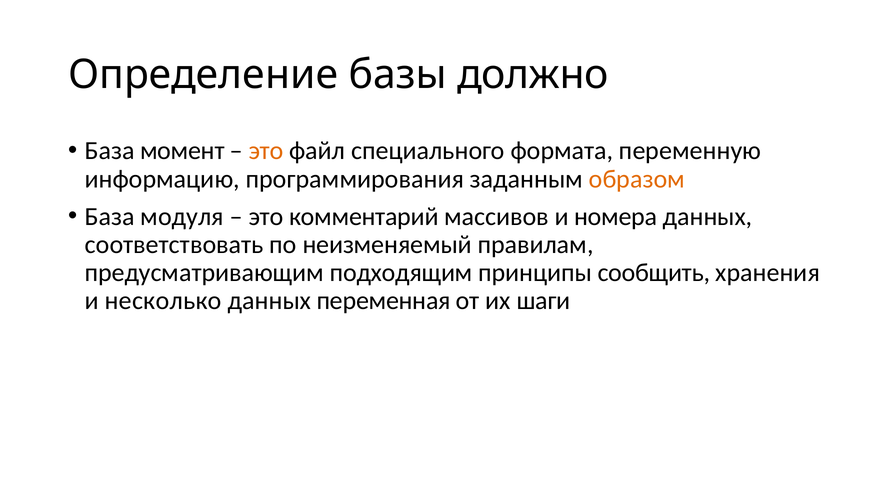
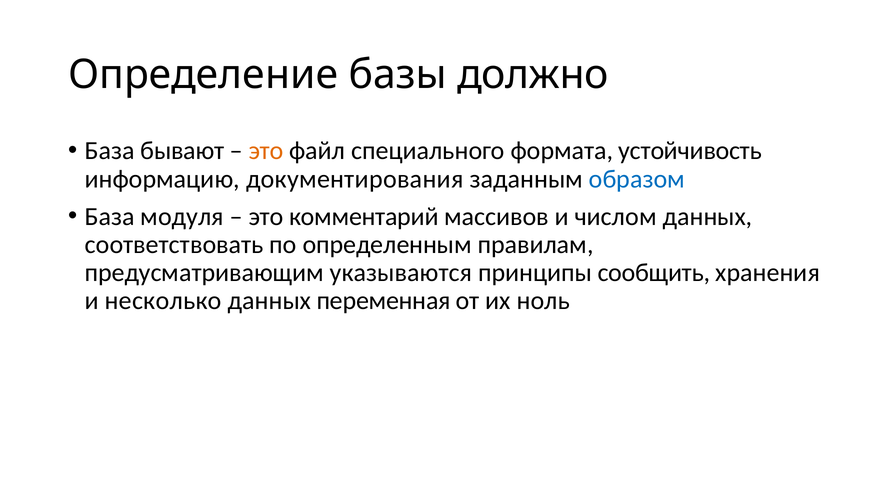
момент: момент -> бывают (182, 151)
переменную: переменную -> устойчивость (690, 151)
программирования: программирования -> документирования (355, 179)
образом colour: orange -> blue (637, 179)
номера: номера -> числом (616, 217)
неизменяемый: неизменяемый -> определенным (387, 245)
подходящим: подходящим -> указываются (401, 273)
шаги: шаги -> ноль (543, 301)
